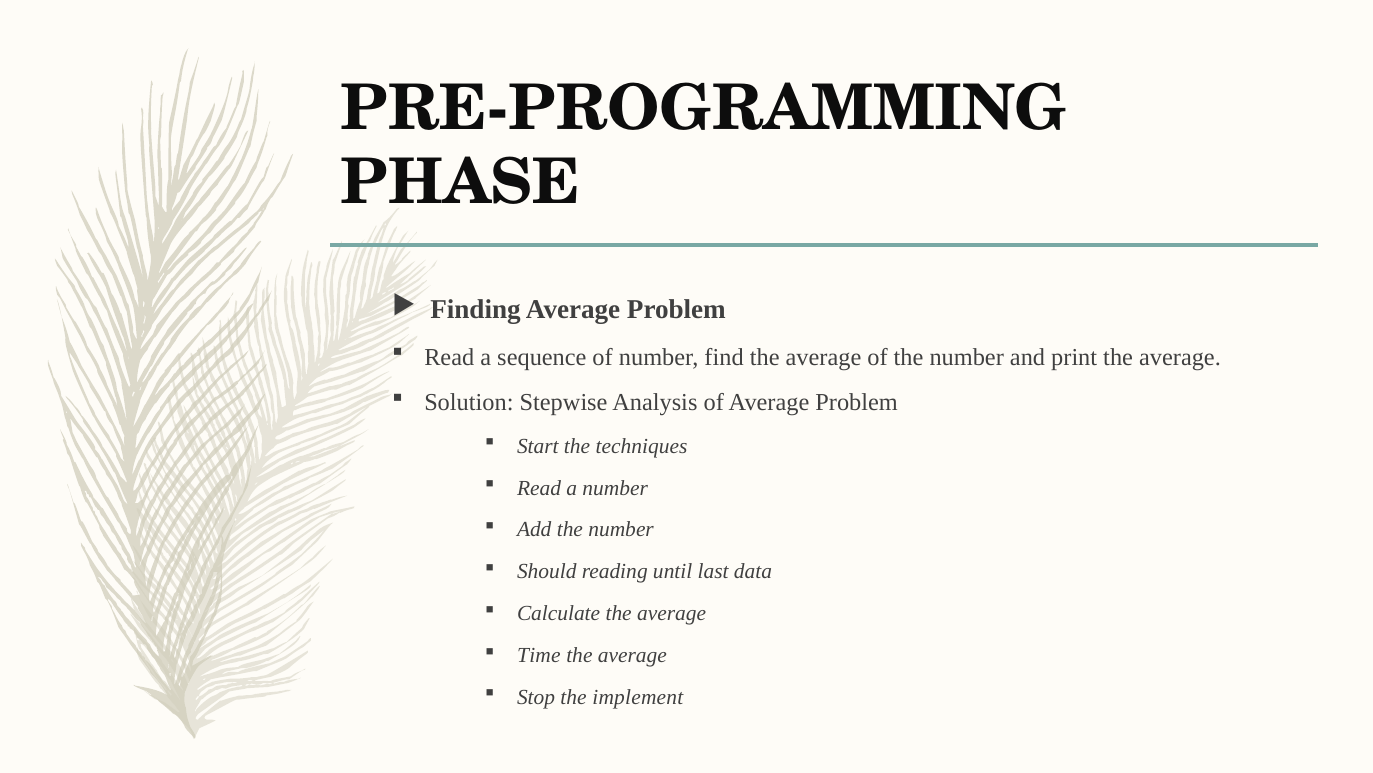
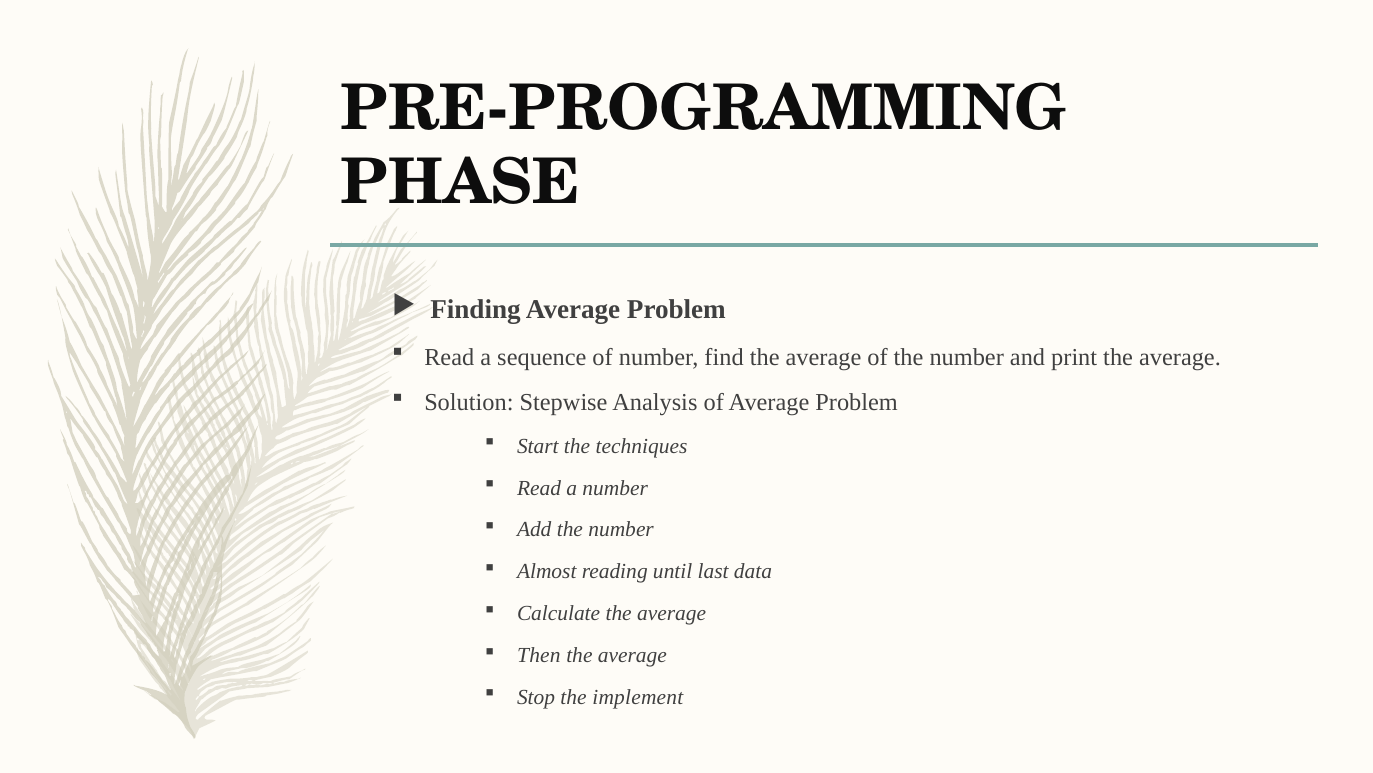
Should: Should -> Almost (547, 571)
Time: Time -> Then (539, 655)
